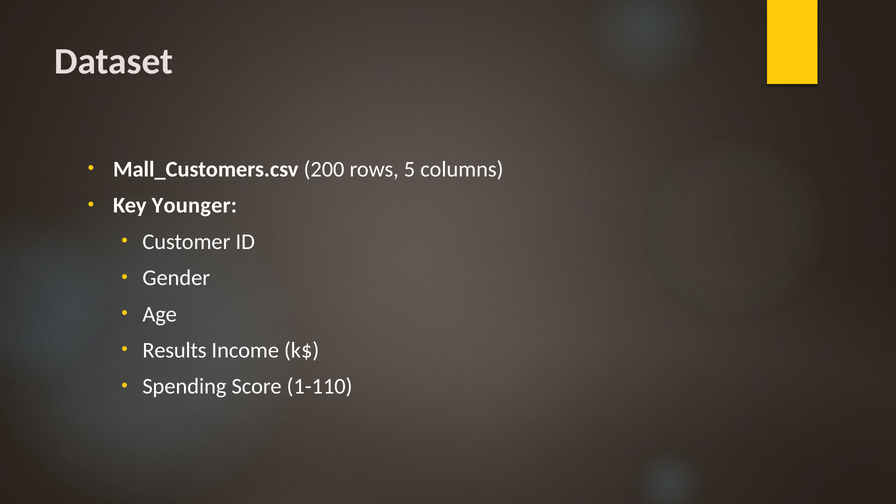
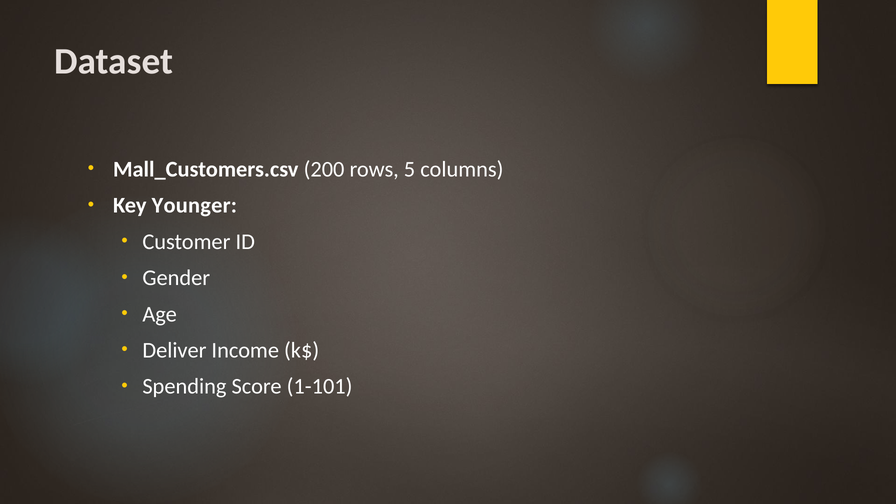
Results: Results -> Deliver (174, 350)
1-110: 1-110 -> 1-101 (320, 387)
